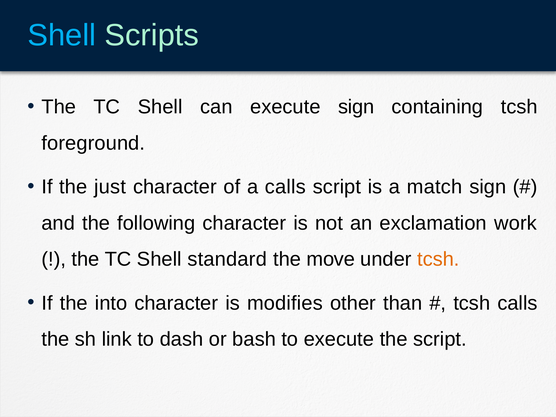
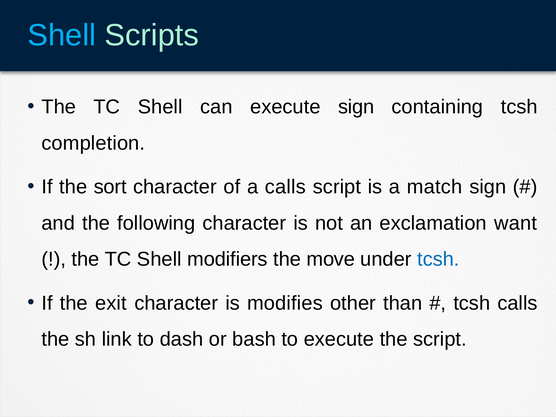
foreground: foreground -> completion (93, 143)
just: just -> sort (110, 187)
work: work -> want (516, 223)
standard: standard -> modifiers (227, 259)
tcsh colour: orange -> blue (438, 259)
into: into -> exit (111, 303)
